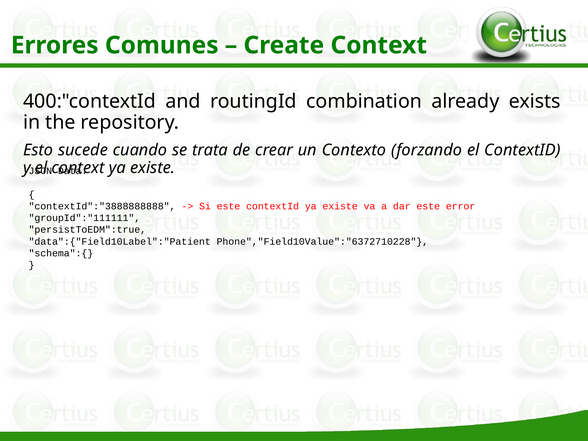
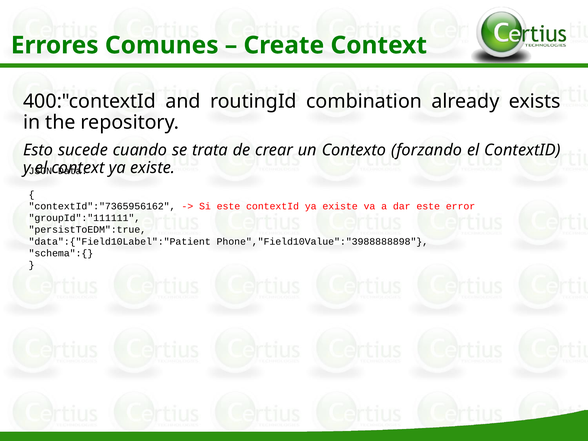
contextId":"3888888888: contextId":"3888888888 -> contextId":"7365956162 (102, 206)
Phone","Field10Value":"6372710228: Phone","Field10Value":"6372710228 -> Phone","Field10Value":"3988888898 (322, 242)
